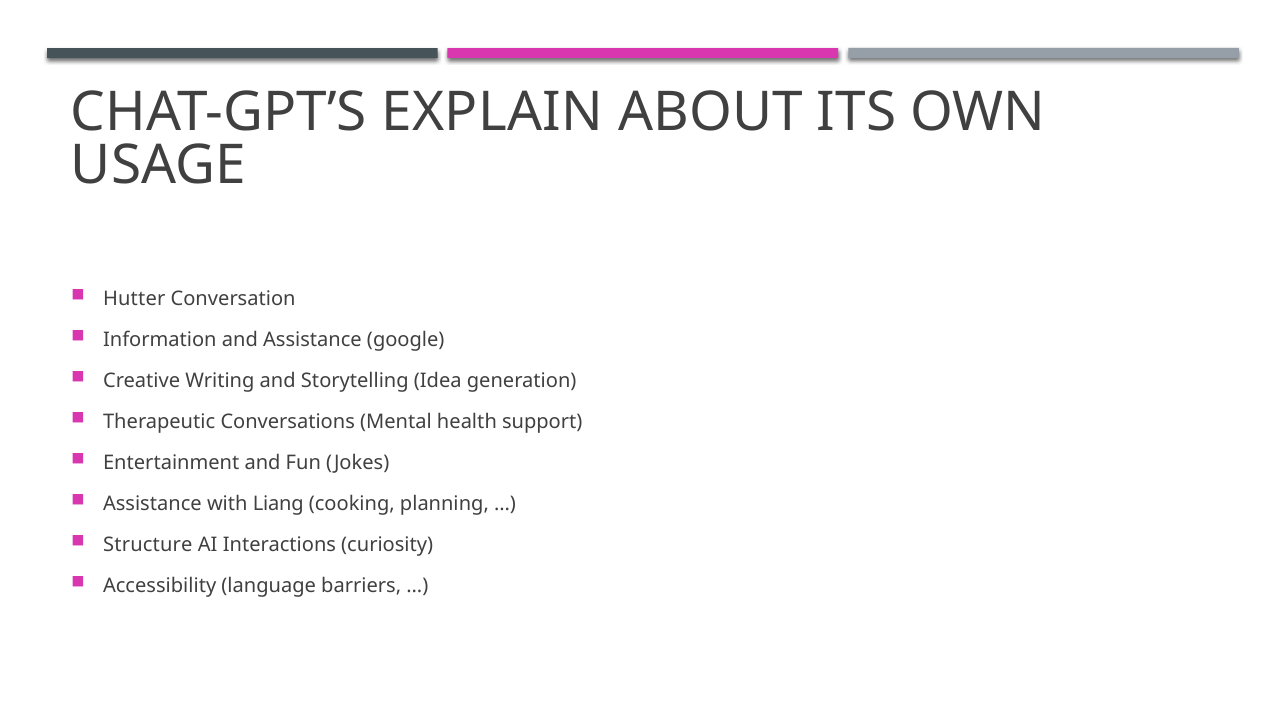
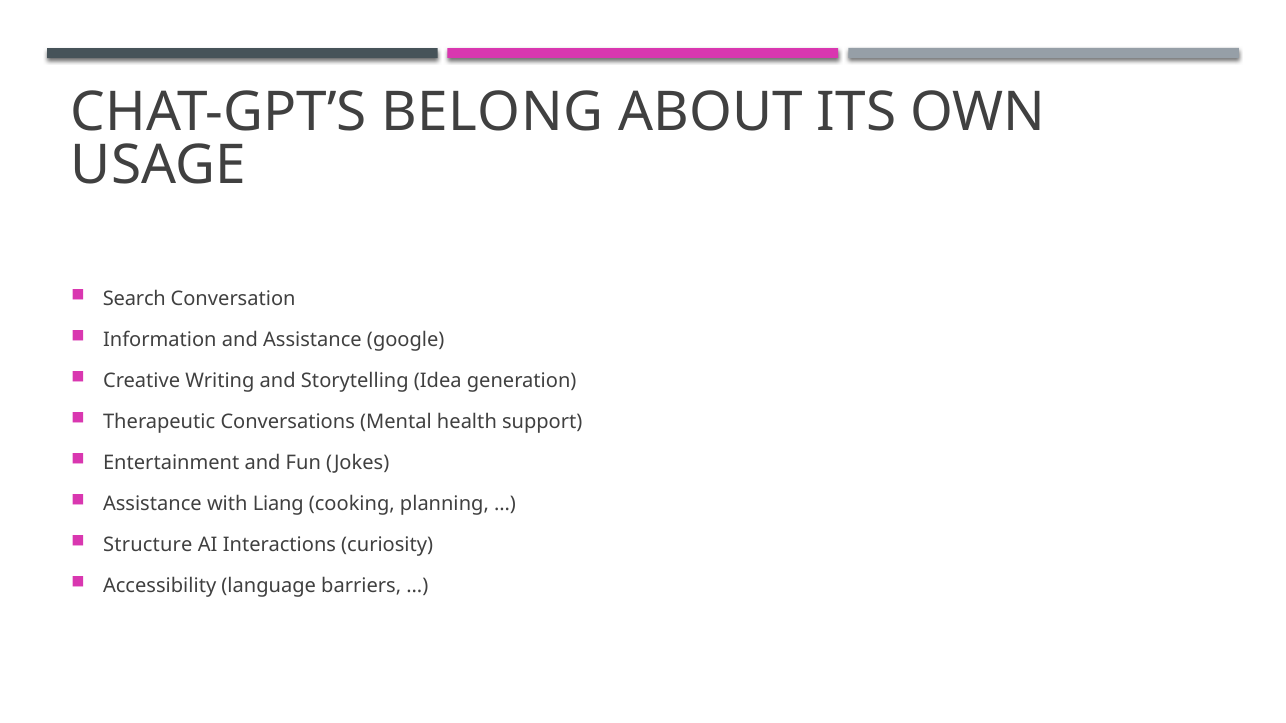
EXPLAIN: EXPLAIN -> BELONG (492, 112)
Hutter: Hutter -> Search (134, 299)
